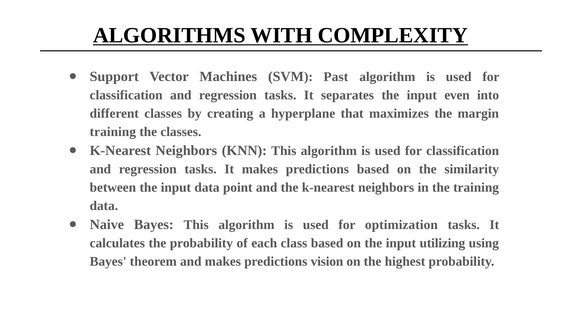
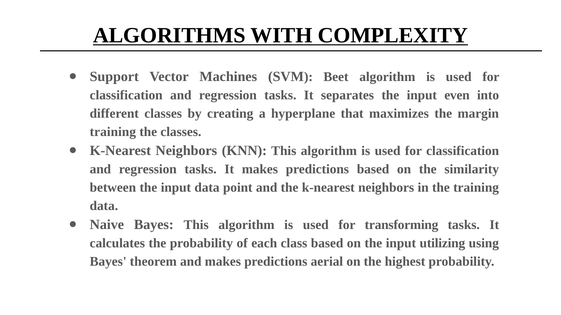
Past: Past -> Beet (336, 77)
optimization: optimization -> transforming (402, 225)
vision: vision -> aerial (327, 262)
